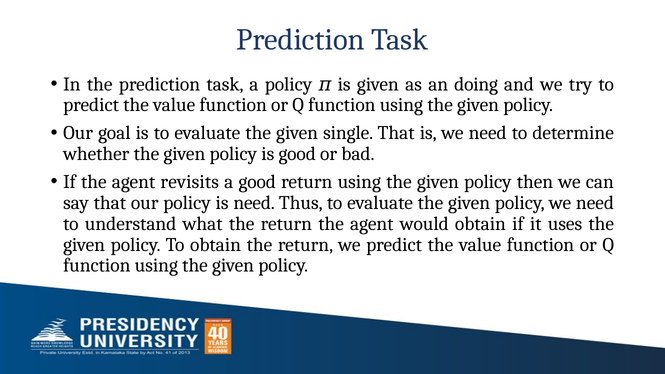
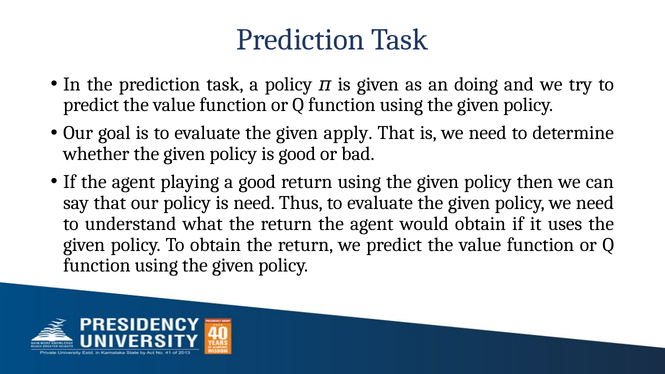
single: single -> apply (348, 133)
revisits: revisits -> playing (190, 182)
